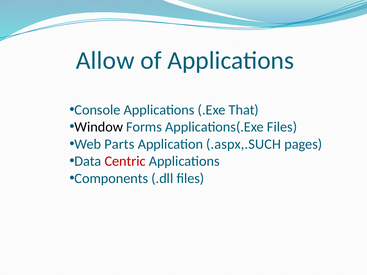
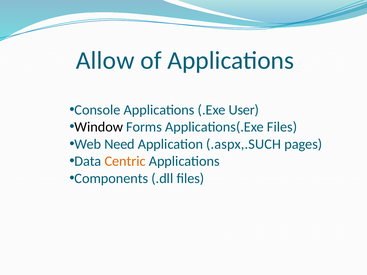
That: That -> User (244, 110)
Parts: Parts -> Need (120, 144)
Centric colour: red -> orange (125, 161)
